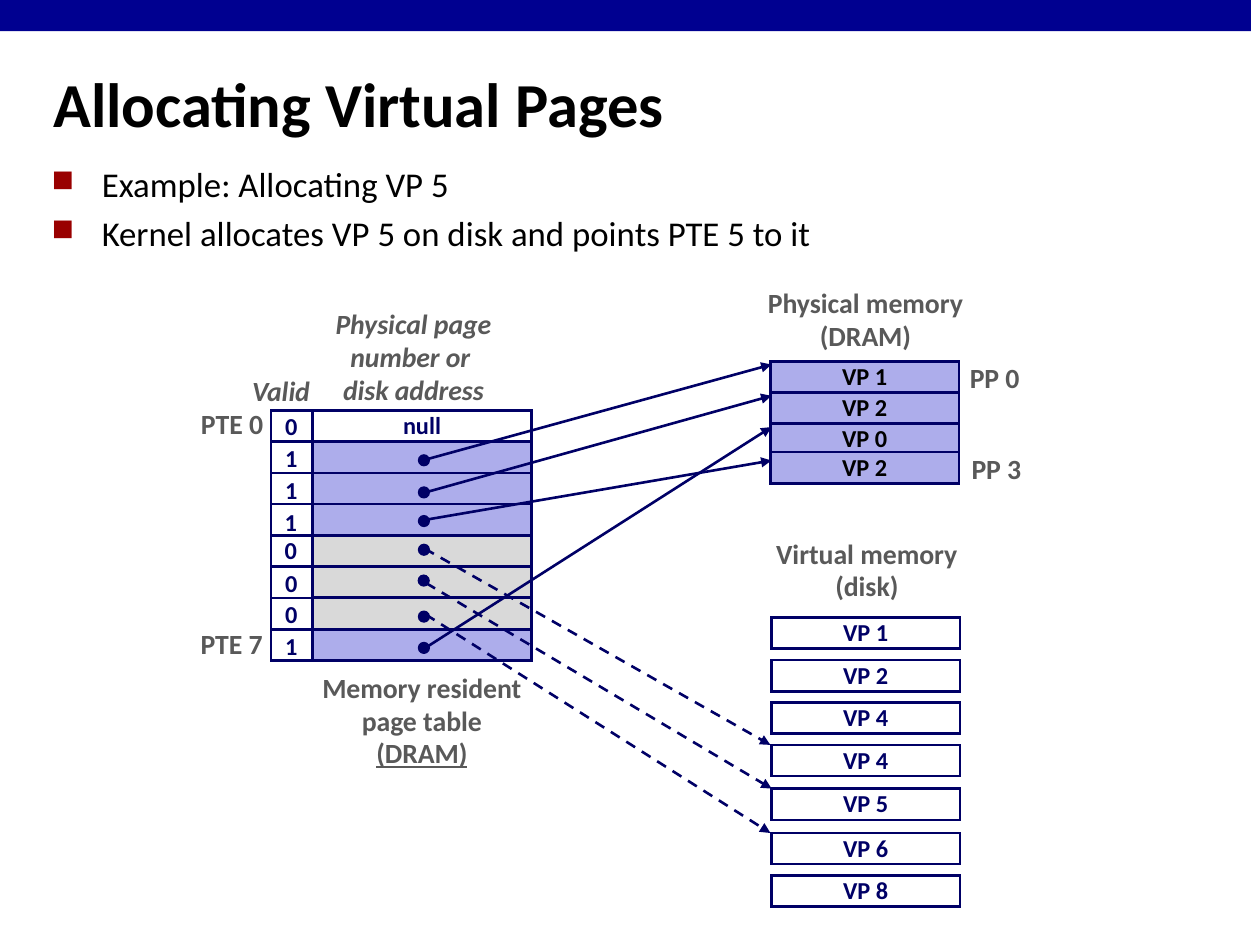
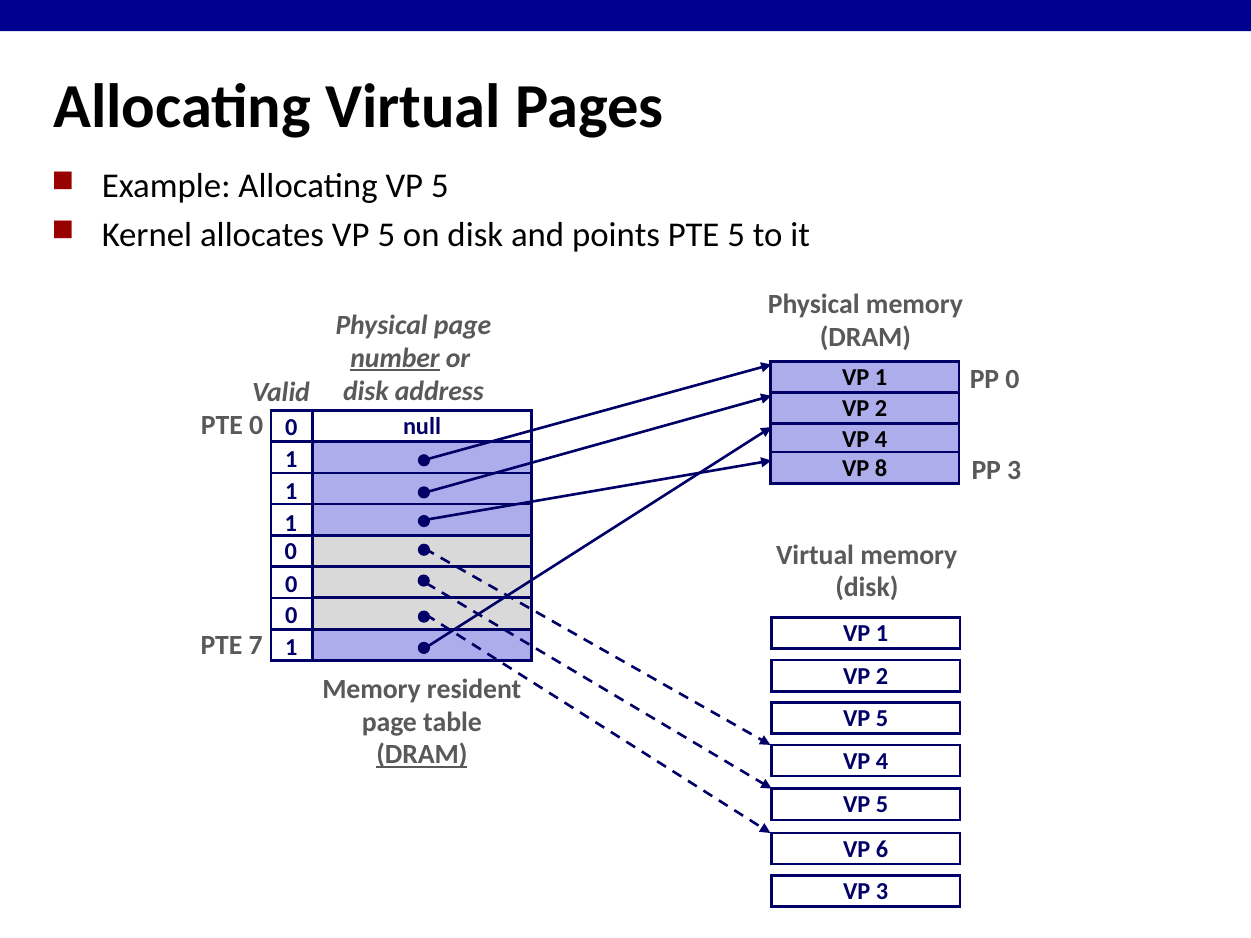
number underline: none -> present (395, 358)
0: 0 -> 4 (881, 440)
2: 2 -> 8 (881, 468)
4: 4 -> 5 (882, 719)
VP 8: 8 -> 3 (882, 892)
